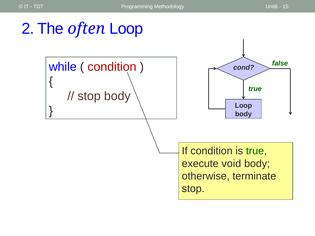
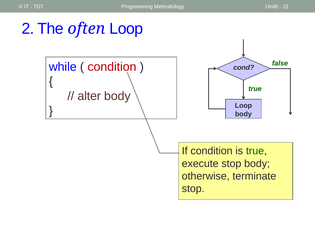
stop: stop -> alter (89, 96)
execute void: void -> stop (231, 164)
